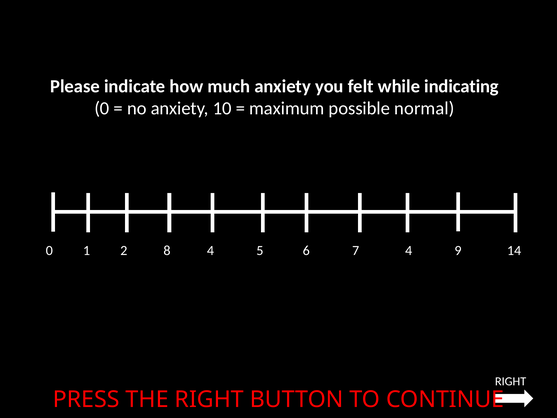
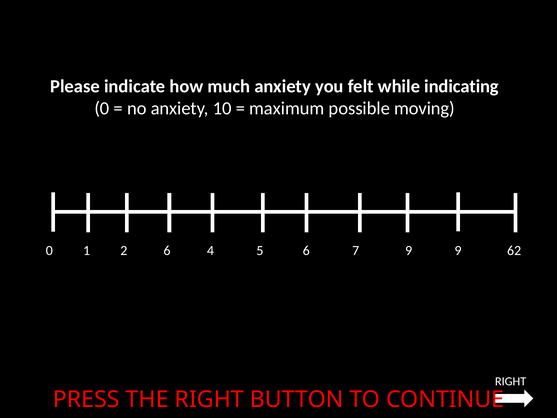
normal: normal -> moving (424, 108)
2 8: 8 -> 6 (167, 250)
7 4: 4 -> 9 (409, 250)
14: 14 -> 62 (514, 250)
